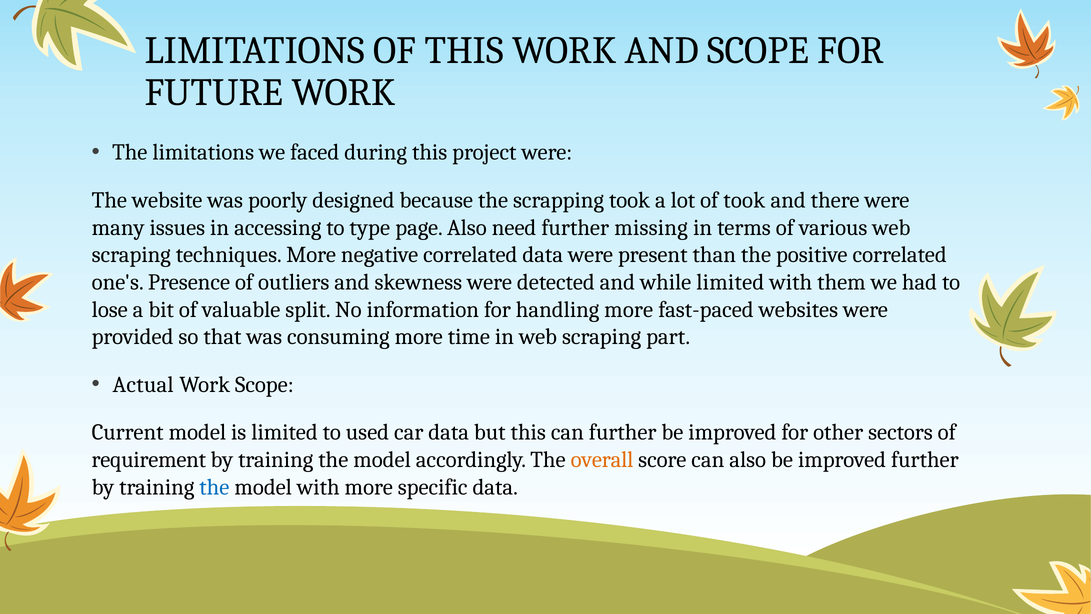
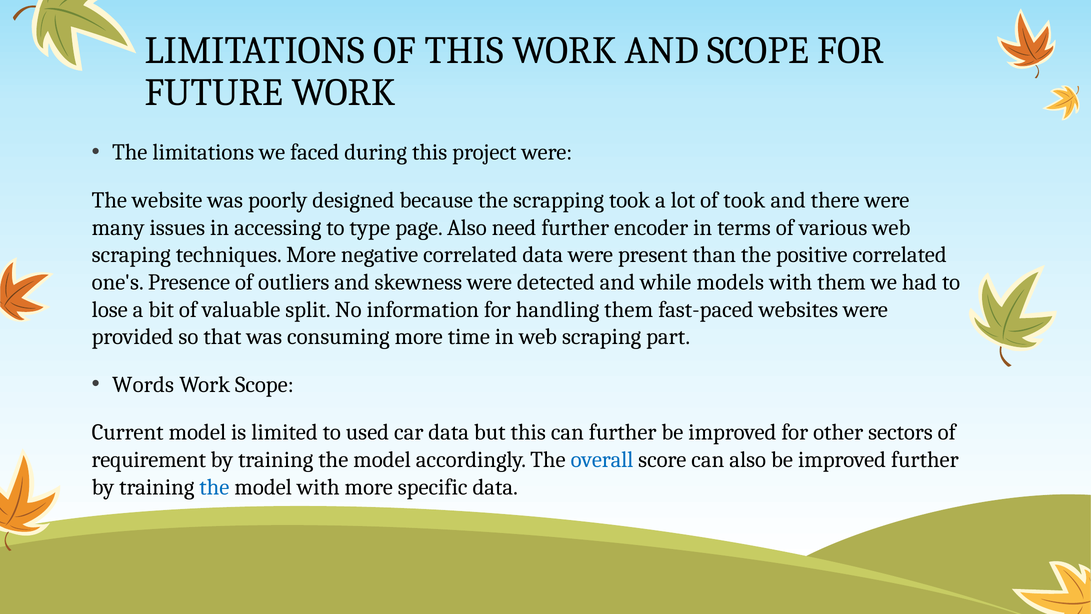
missing: missing -> encoder (651, 227)
while limited: limited -> models (730, 282)
handling more: more -> them (629, 309)
Actual: Actual -> Words (143, 384)
overall colour: orange -> blue (602, 460)
